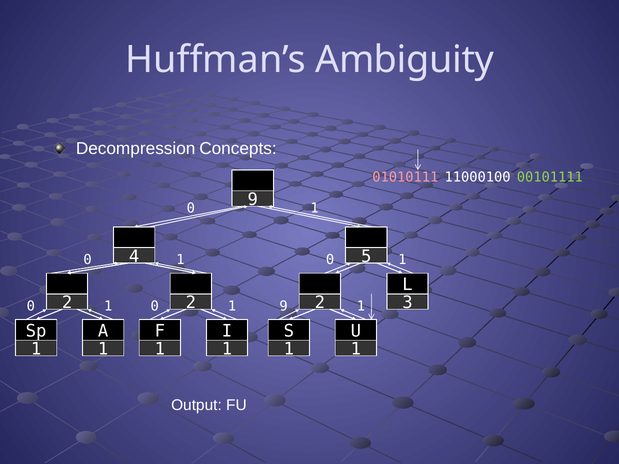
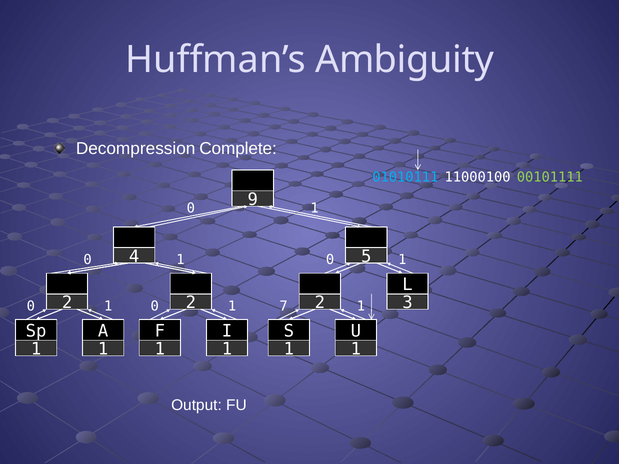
Concepts: Concepts -> Complete (238, 149)
01010111 colour: pink -> light blue (405, 177)
0 9: 9 -> 7 (284, 306)
